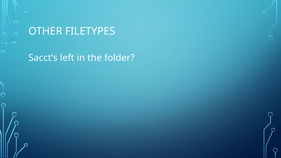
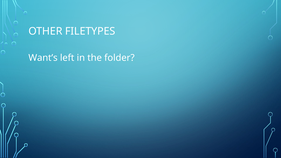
Sacct’s: Sacct’s -> Want’s (43, 58)
